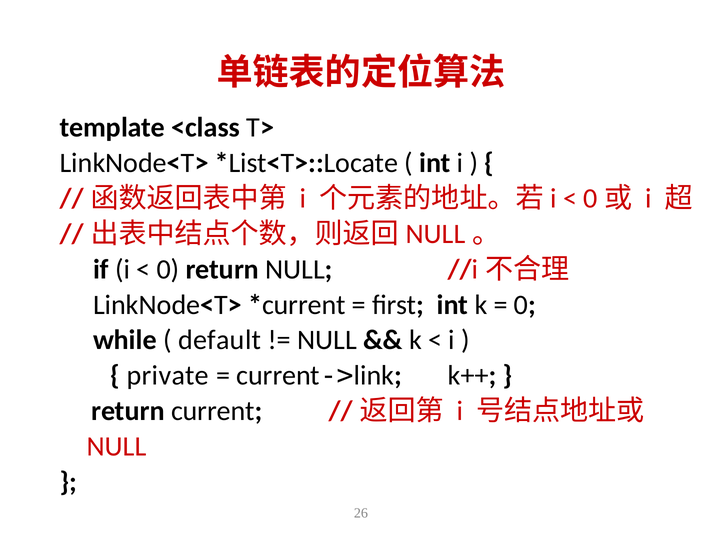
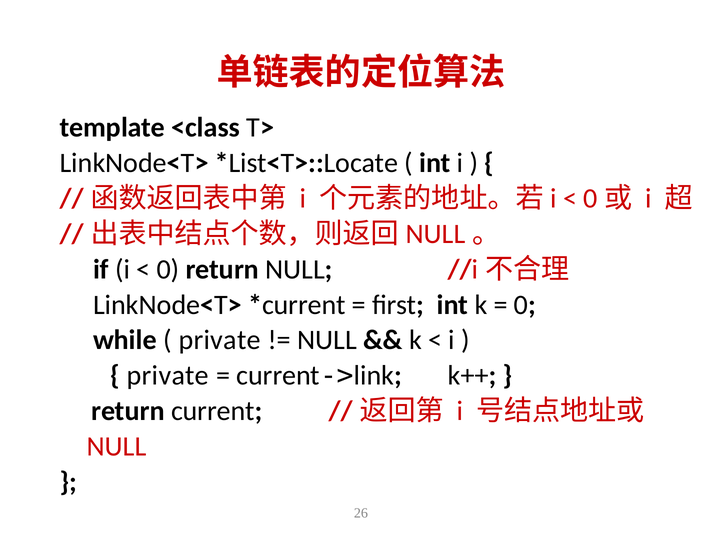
default: default -> private (220, 340)
